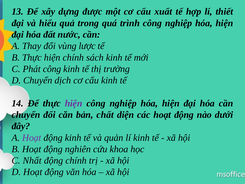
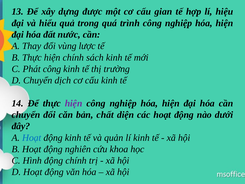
xuất: xuất -> gian (163, 12)
thiết: thiết -> hiệu (224, 12)
Hoạt colour: purple -> blue (32, 137)
Nhất: Nhất -> Hình (32, 160)
